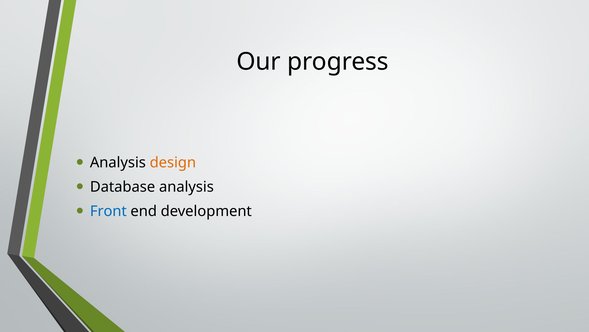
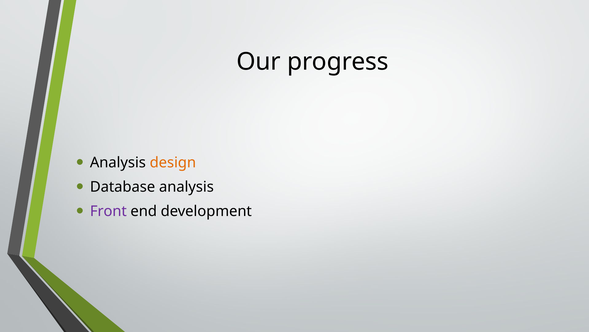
Front colour: blue -> purple (108, 211)
